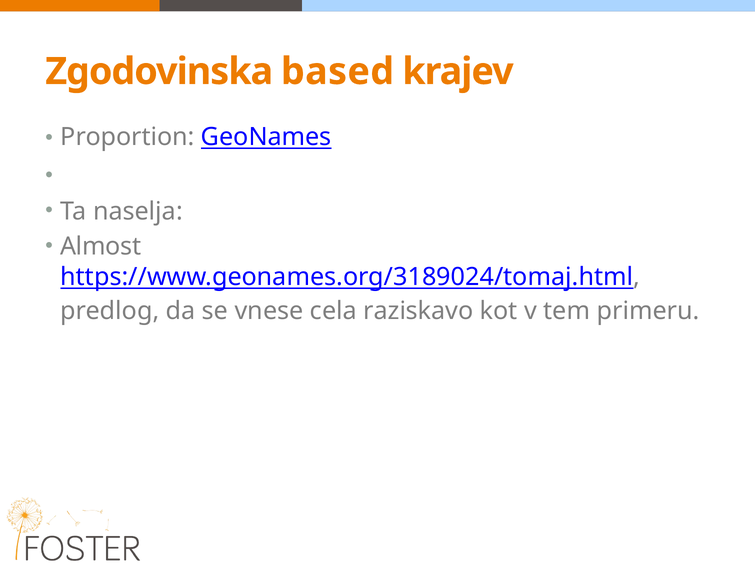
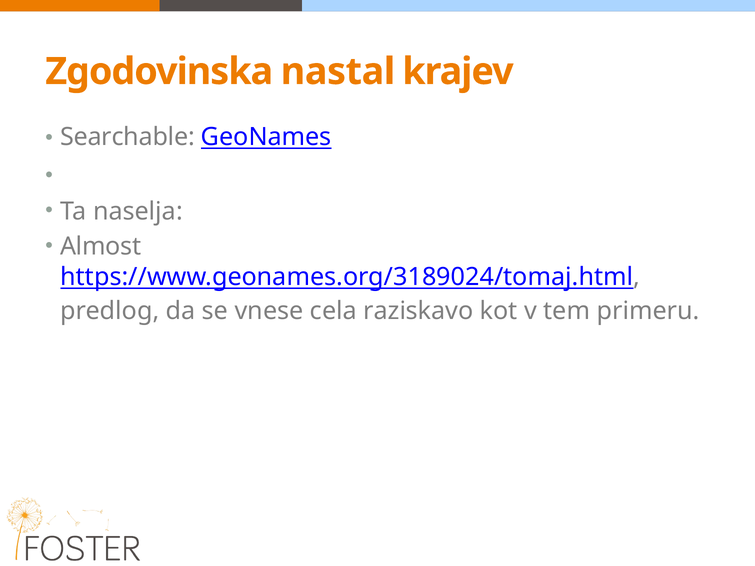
based: based -> nastal (338, 72)
Proportion: Proportion -> Searchable (127, 137)
